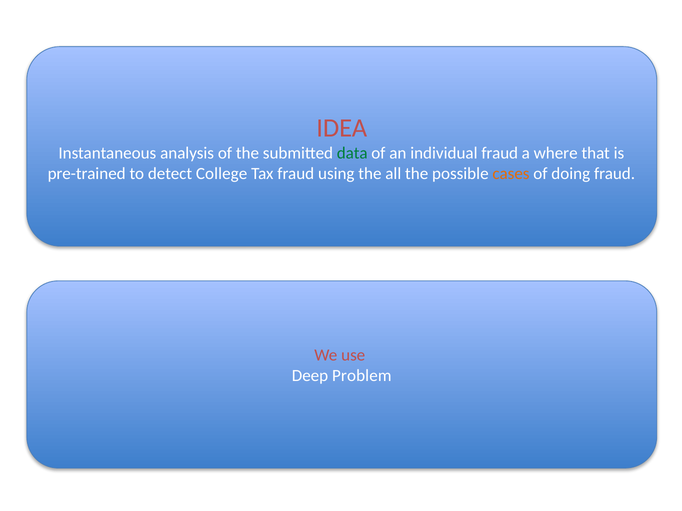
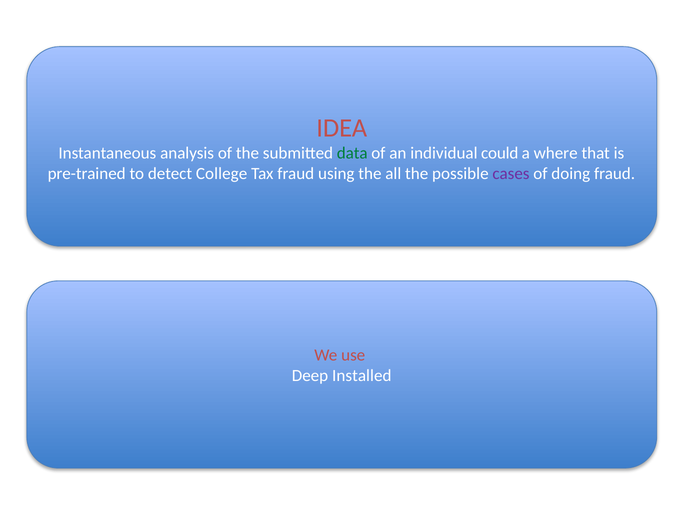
individual fraud: fraud -> could (500, 153)
cases colour: orange -> purple (511, 174)
Problem: Problem -> Installed (362, 376)
